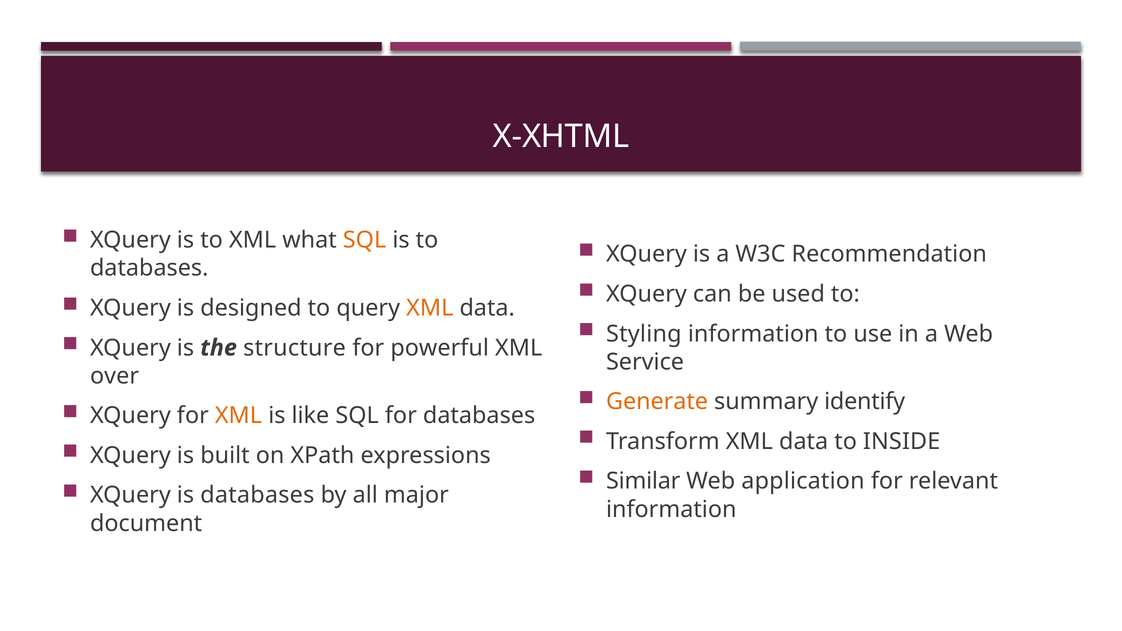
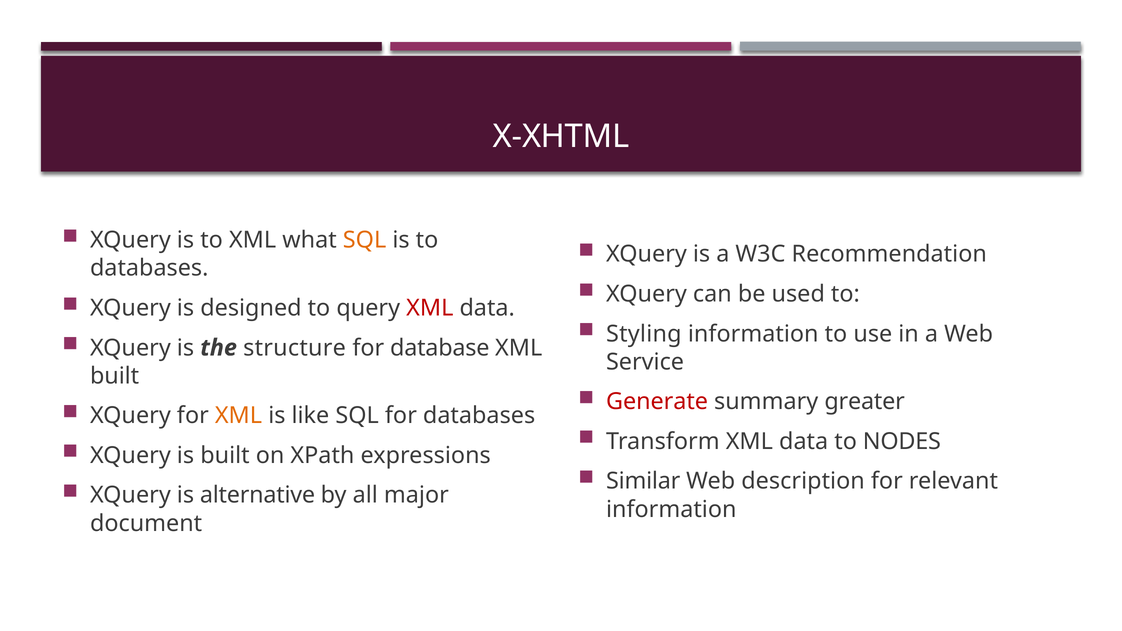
XML colour: orange -> red (430, 308)
powerful: powerful -> database (440, 348)
over: over -> built (115, 376)
Generate colour: orange -> red (657, 402)
identify: identify -> greater (865, 402)
INSIDE: INSIDE -> NODES (902, 442)
application: application -> description (803, 481)
is databases: databases -> alternative (258, 495)
